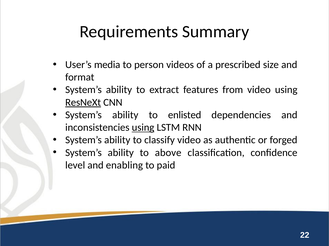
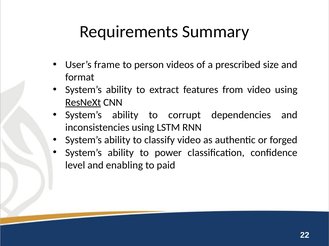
media: media -> frame (107, 65)
enlisted: enlisted -> corrupt (185, 115)
using underline: present -> none (143, 128)
above: above -> power (168, 153)
